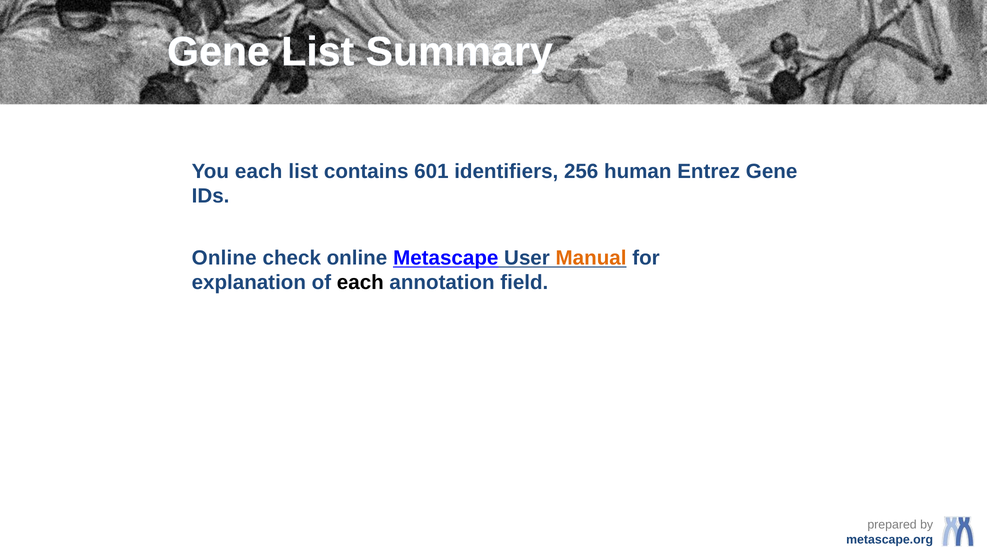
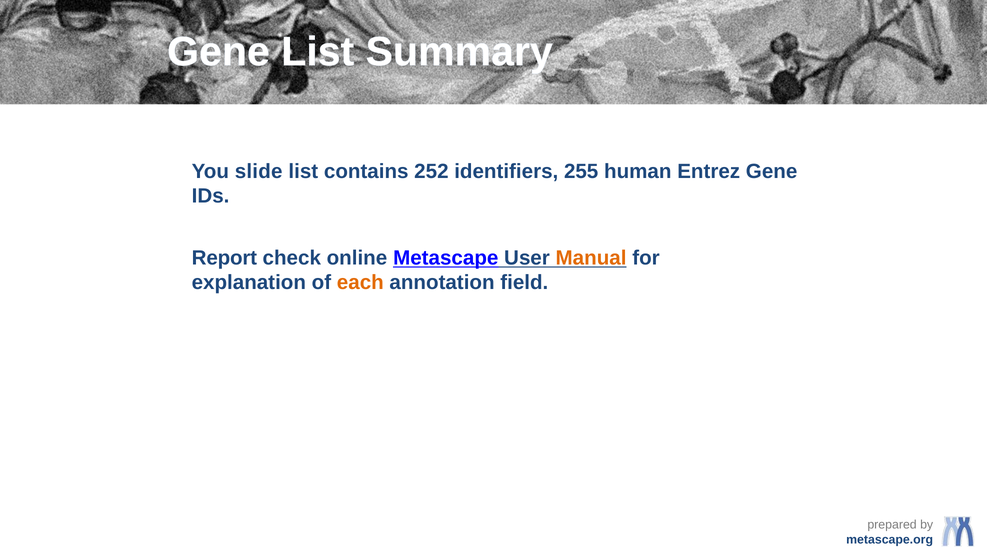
You each: each -> slide (259, 171)
601: 601 -> 252 (431, 171)
256: 256 -> 255 (581, 171)
Online: Online -> Report (224, 258)
each colour: black -> orange (360, 283)
